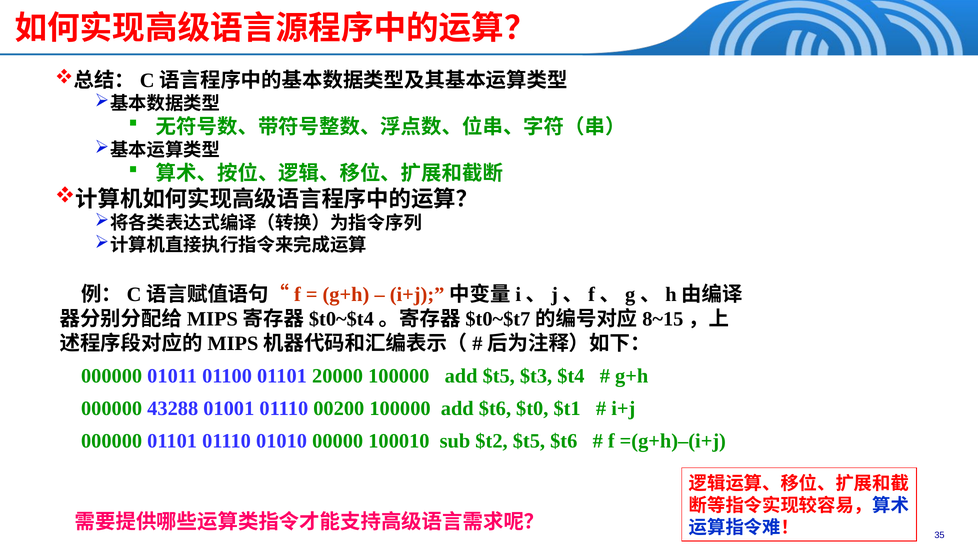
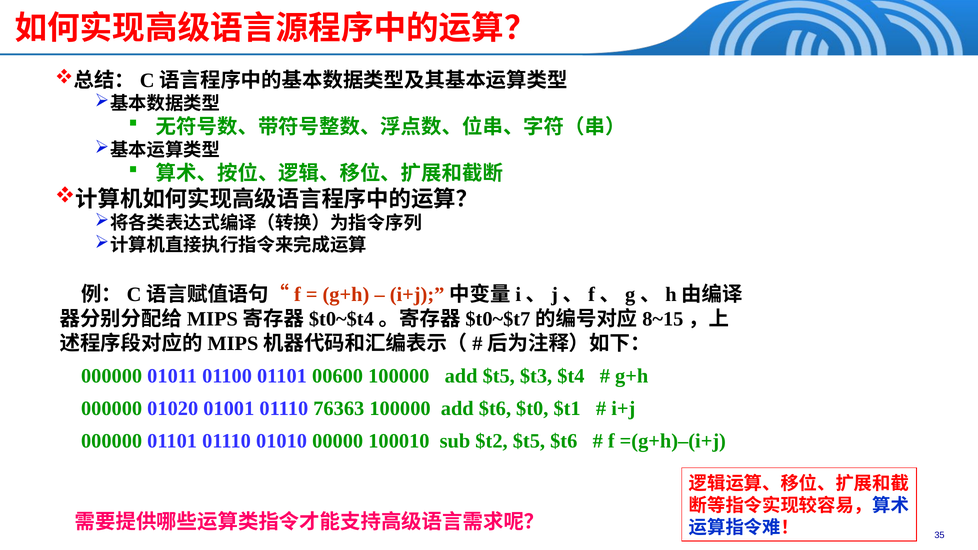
20000: 20000 -> 00600 (338, 376)
43288: 43288 -> 01020 (173, 409)
00200: 00200 -> 76363 (339, 409)
